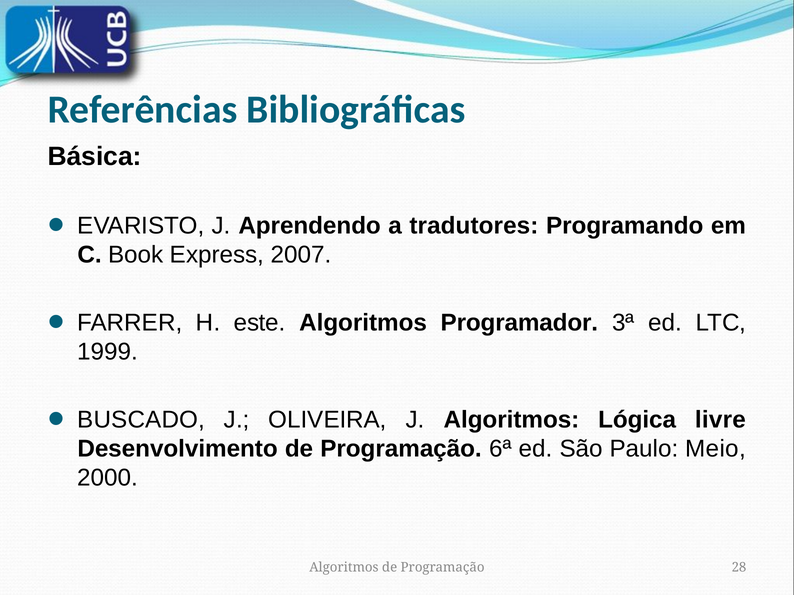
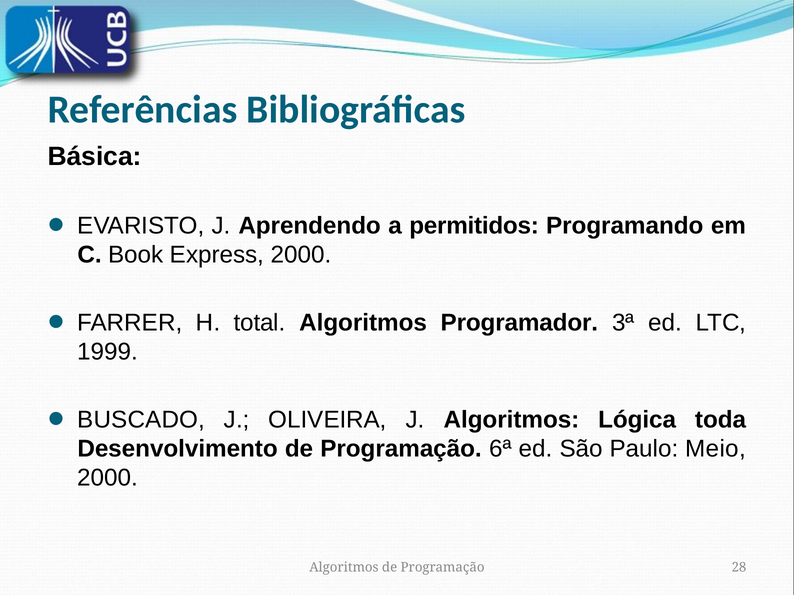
tradutores: tradutores -> permitidos (474, 226)
Express 2007: 2007 -> 2000 (301, 255)
este: este -> total (260, 323)
livre: livre -> toda (721, 420)
